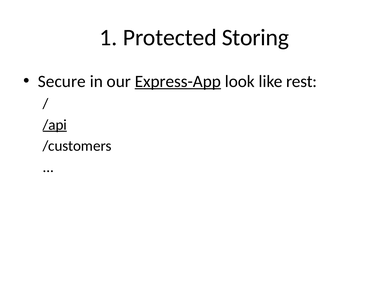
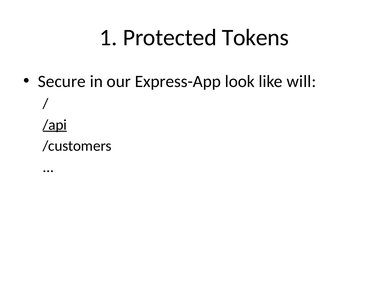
Storing: Storing -> Tokens (255, 38)
Express-App underline: present -> none (178, 81)
rest: rest -> will (301, 81)
